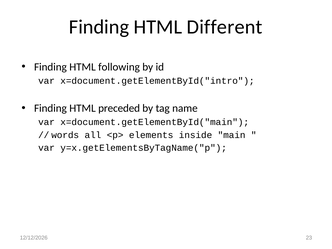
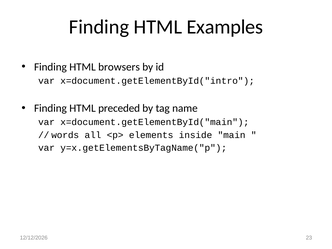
Different: Different -> Examples (225, 27)
following: following -> browsers (119, 67)
